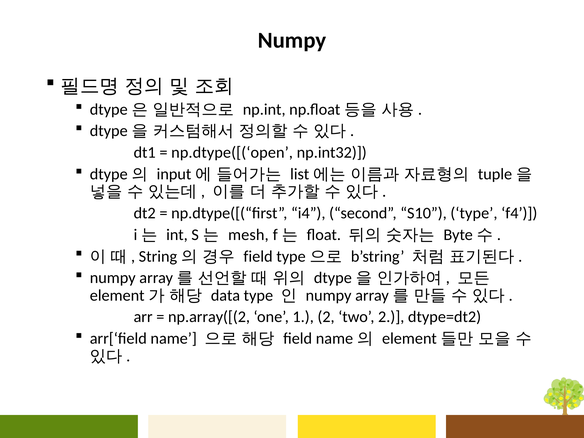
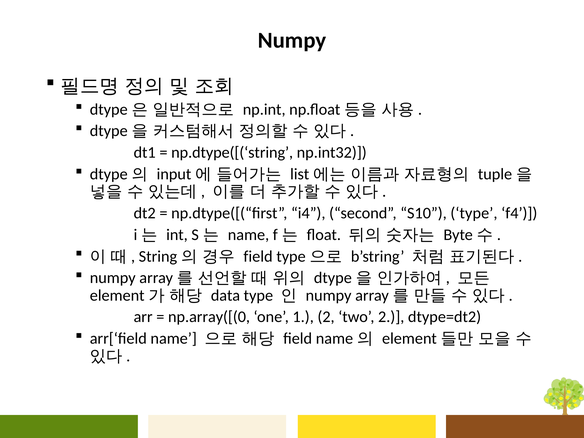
np.dtype([(‘open: np.dtype([(‘open -> np.dtype([(‘string (232, 153)
mesh: mesh -> name (248, 235)
np.array([(2: np.array([(2 -> np.array([(0 (209, 317)
